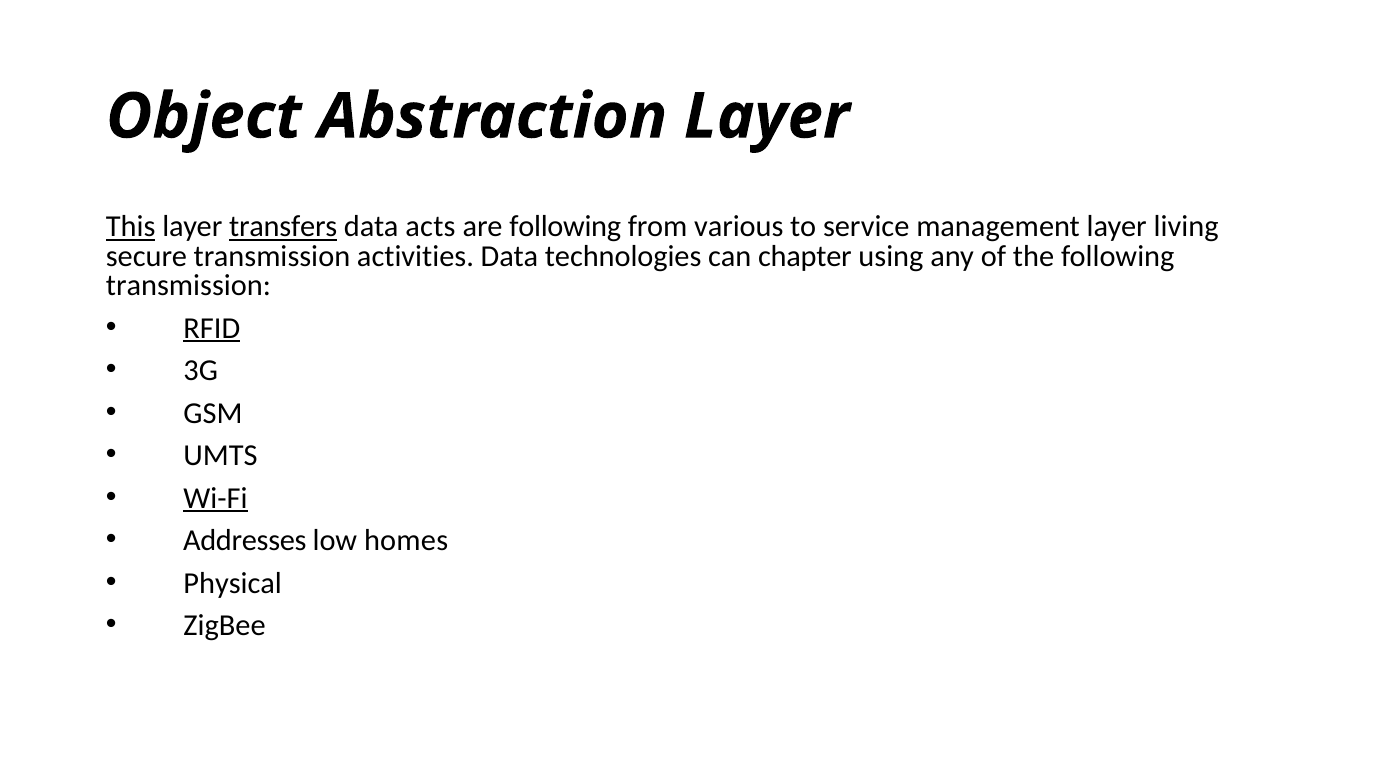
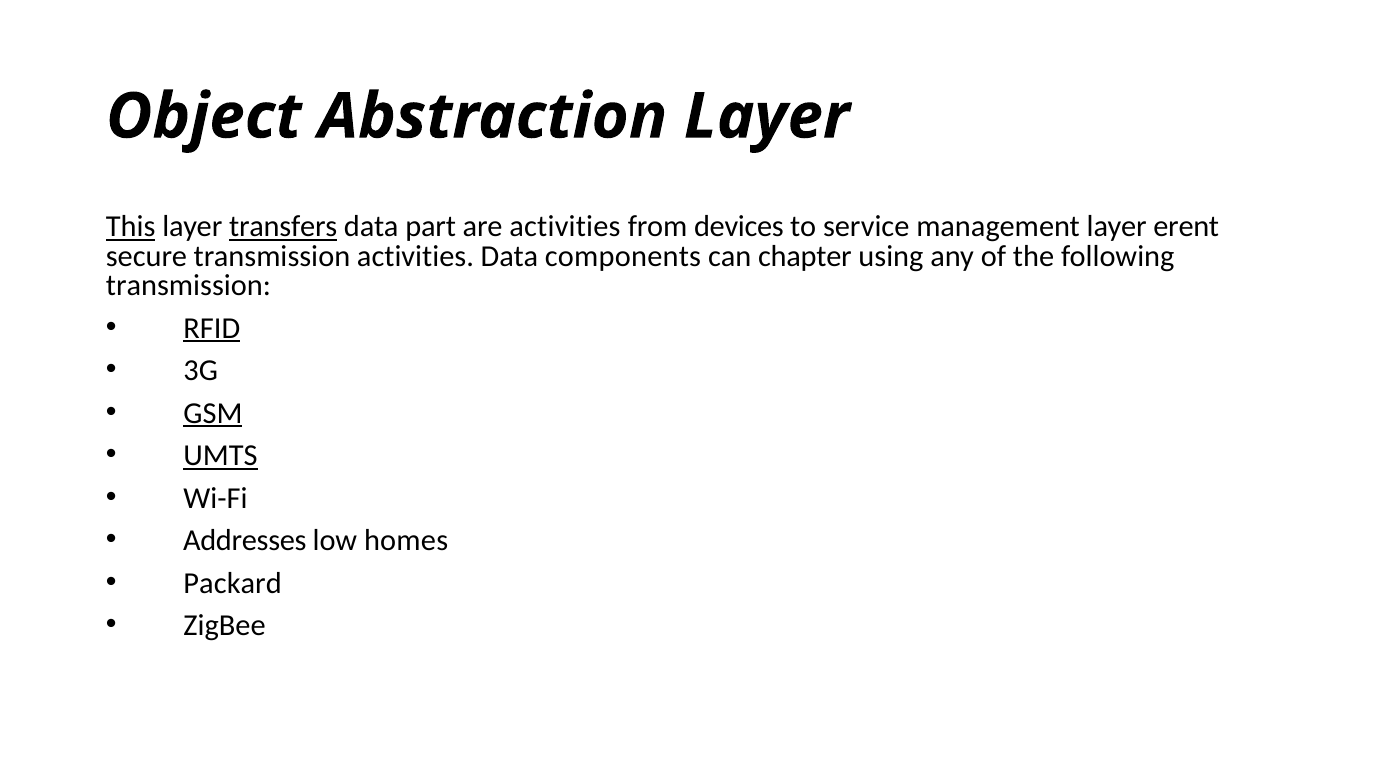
acts: acts -> part (431, 227)
are following: following -> activities (565, 227)
various: various -> devices (739, 227)
living: living -> erent (1186, 227)
technologies: technologies -> components (623, 256)
GSM underline: none -> present (213, 413)
UMTS underline: none -> present (221, 456)
Wi-Fi underline: present -> none (216, 498)
Physical: Physical -> Packard (233, 584)
